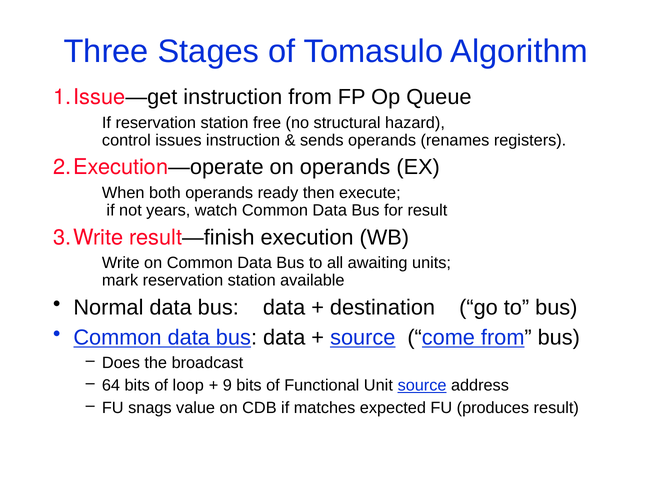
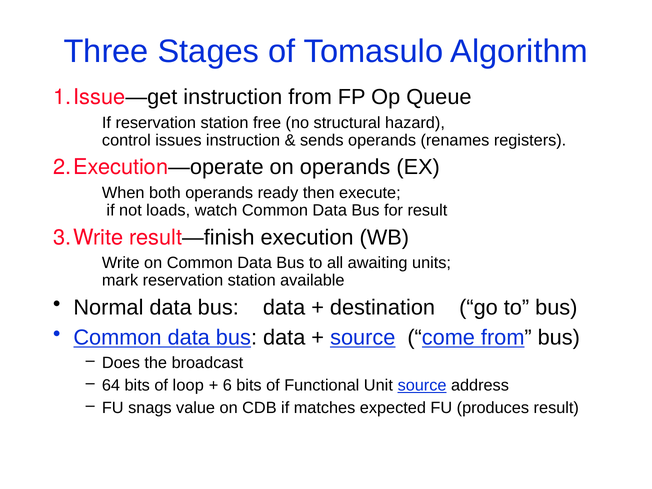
years: years -> loads (168, 210)
9: 9 -> 6 (227, 385)
